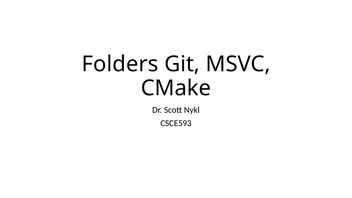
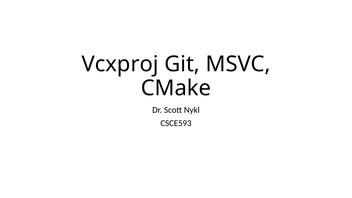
Folders: Folders -> Vcxproj (120, 64)
